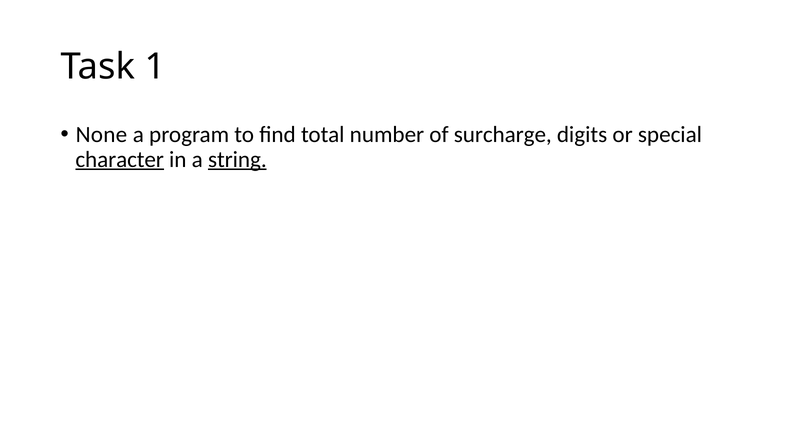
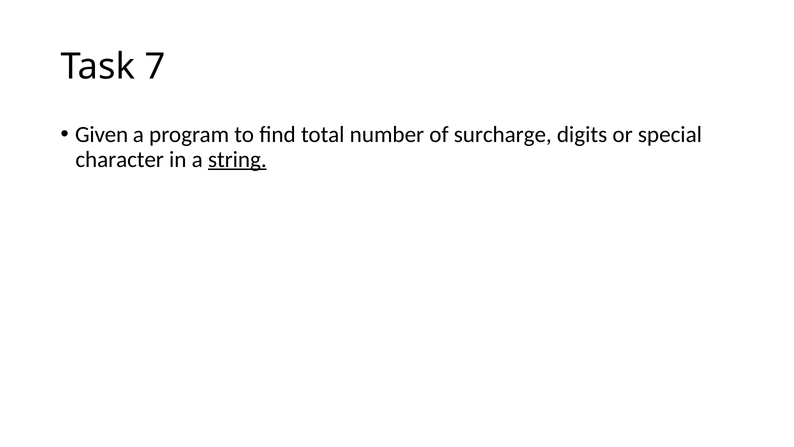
1: 1 -> 7 (155, 67)
None: None -> Given (102, 134)
character underline: present -> none (120, 159)
